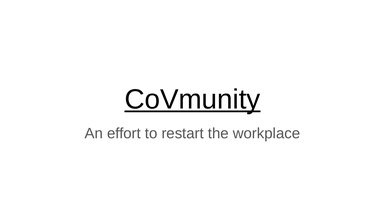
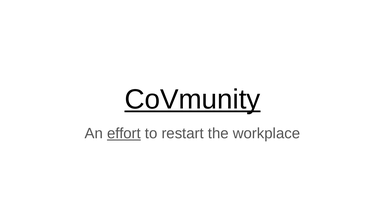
effort underline: none -> present (124, 133)
